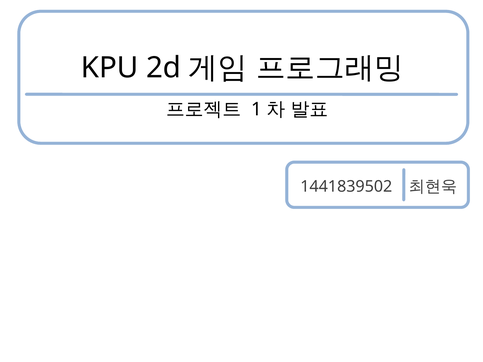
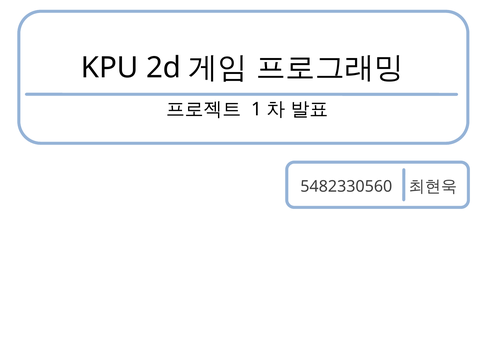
1441839502: 1441839502 -> 5482330560 (346, 187)
